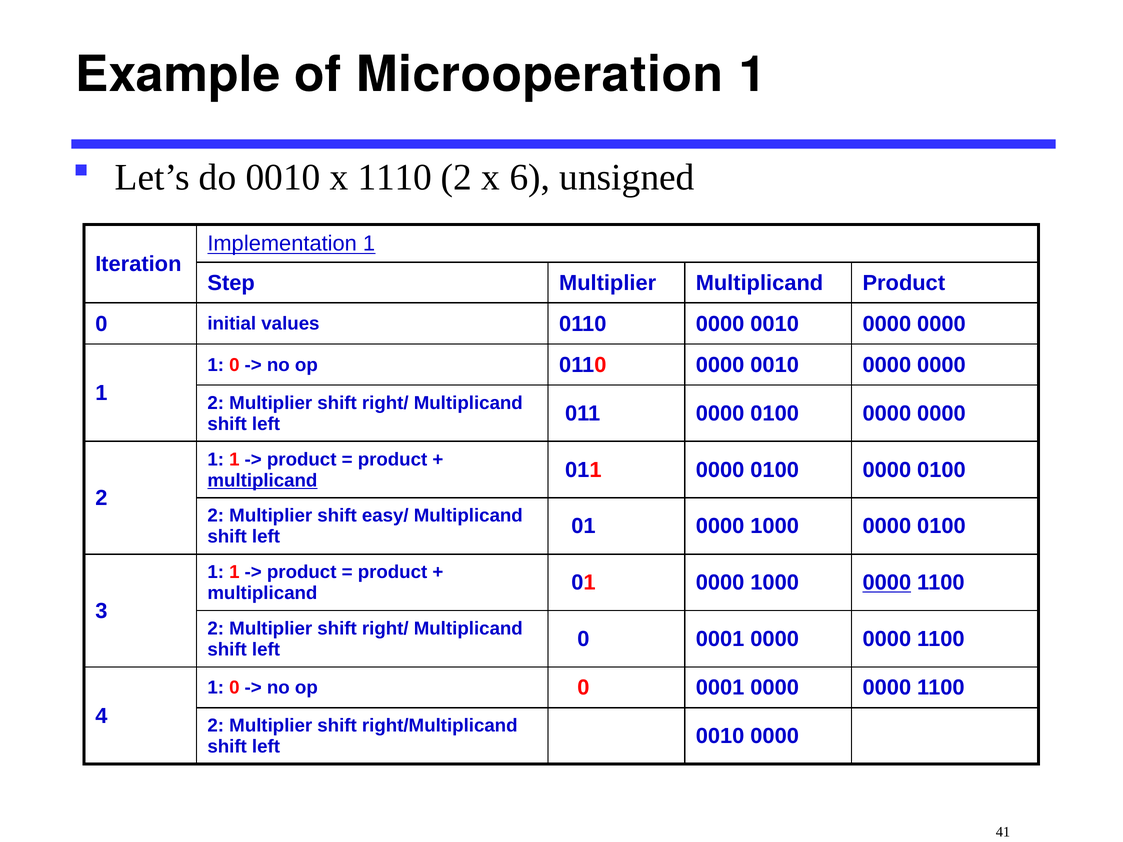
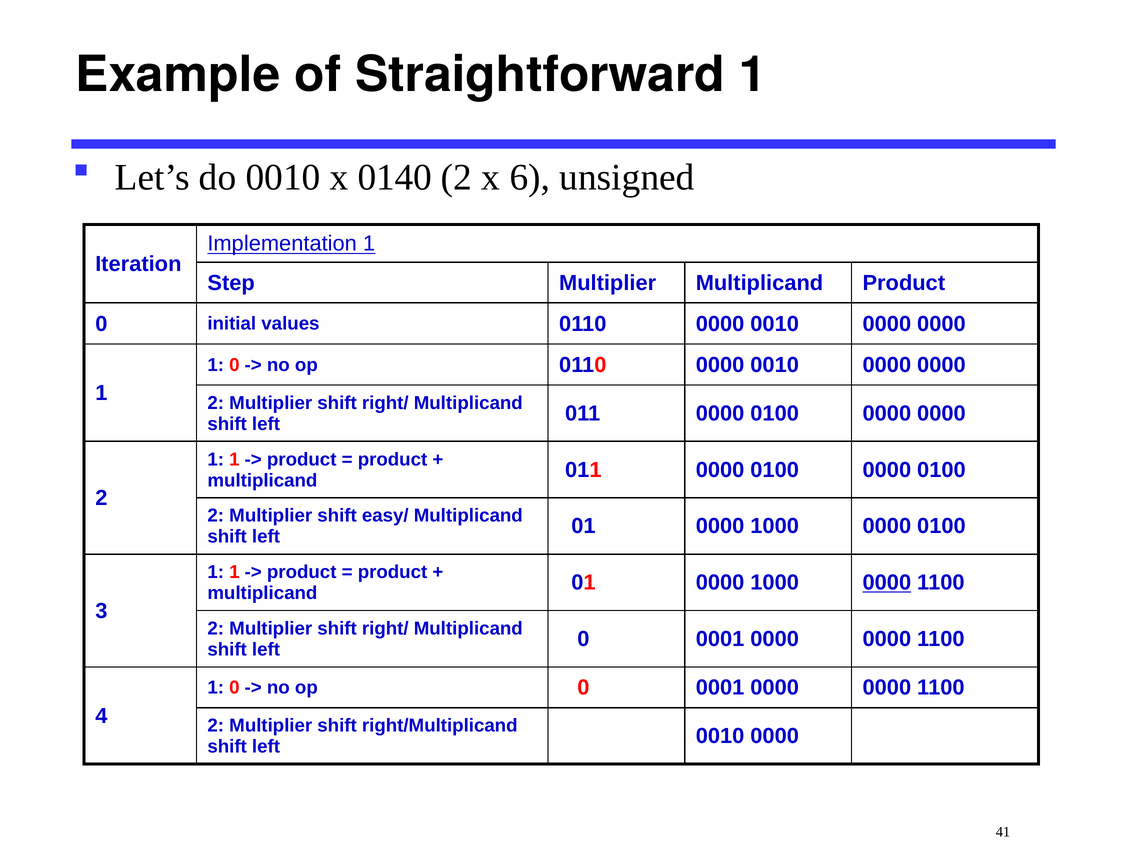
Microoperation: Microoperation -> Straightforward (540, 75)
1110: 1110 -> 0140 (395, 177)
multiplicand underline: present -> none (262, 481)
